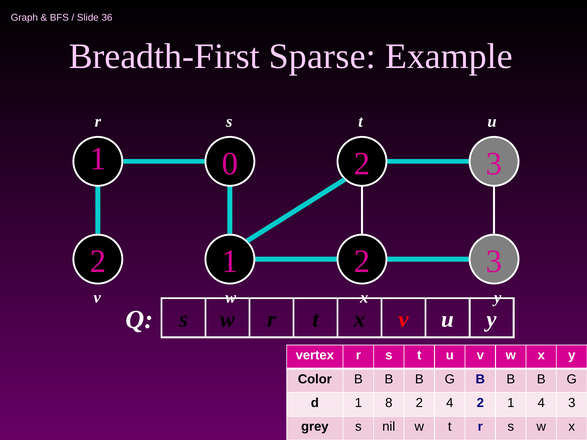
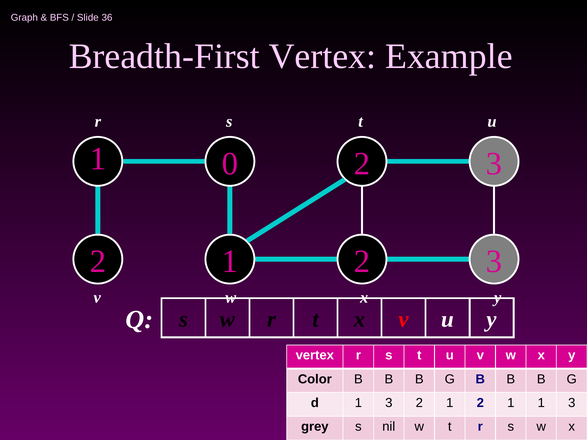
Breadth-First Sparse: Sparse -> Vertex (322, 56)
d 1 8: 8 -> 3 (389, 403)
4: 4 -> 1 (450, 403)
1 4: 4 -> 1 (541, 403)
